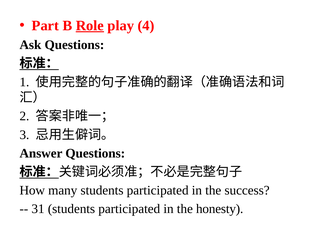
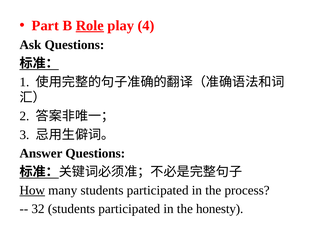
How underline: none -> present (32, 191)
success: success -> process (247, 191)
31: 31 -> 32 (38, 210)
